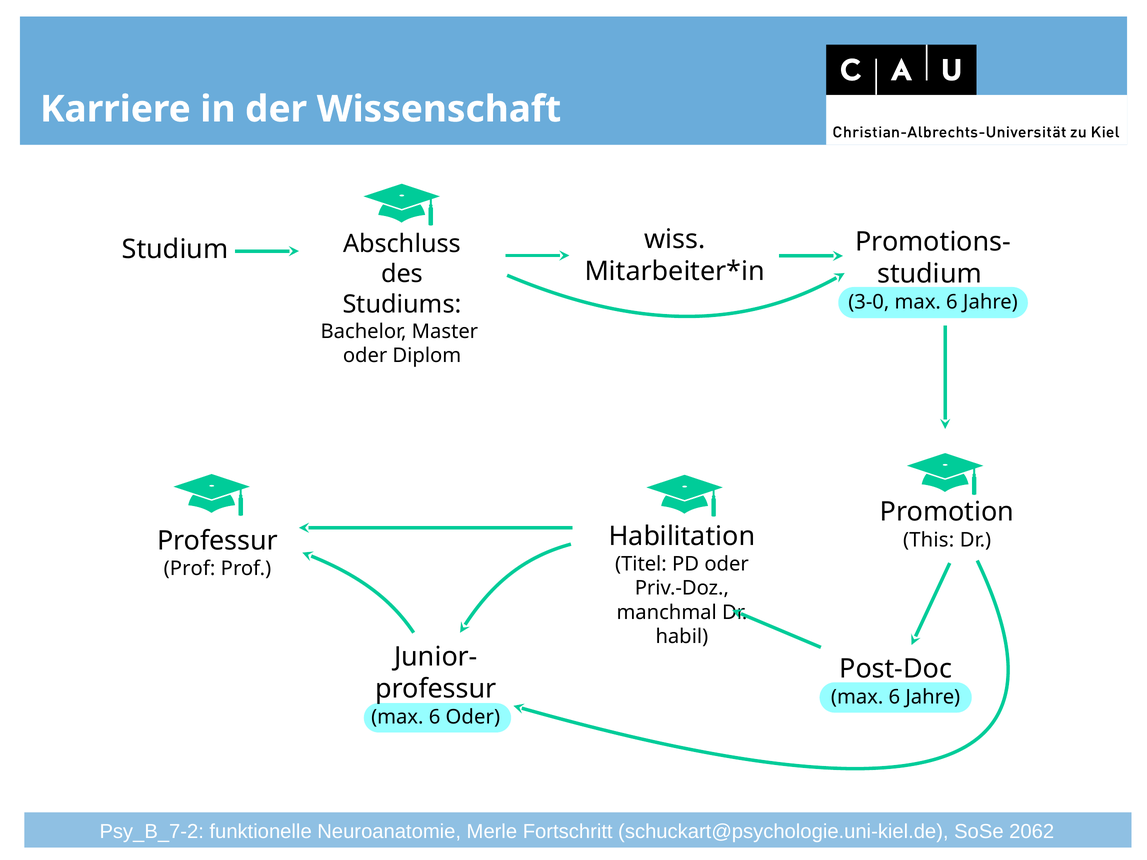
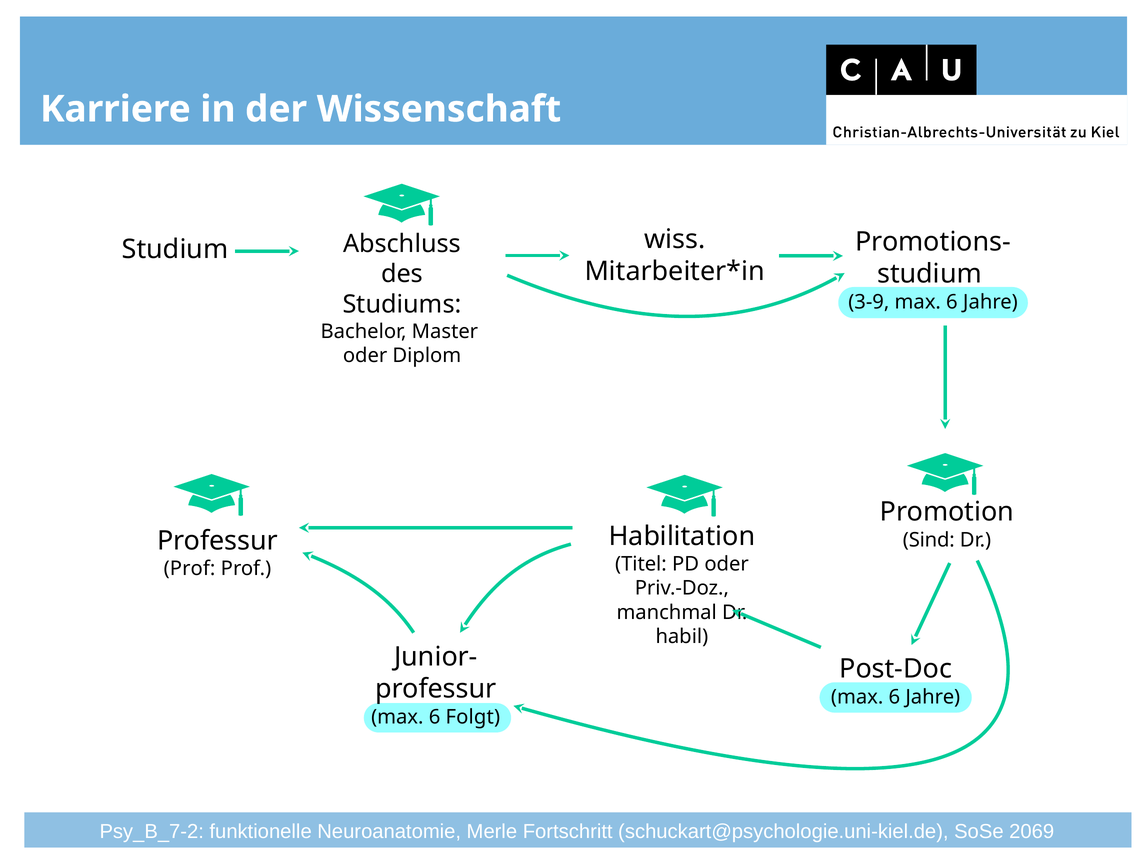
3-0: 3-0 -> 3-9 (869, 302)
This: This -> Sind (929, 540)
6 Oder: Oder -> Folgt (473, 717)
2062: 2062 -> 2069 (1032, 832)
